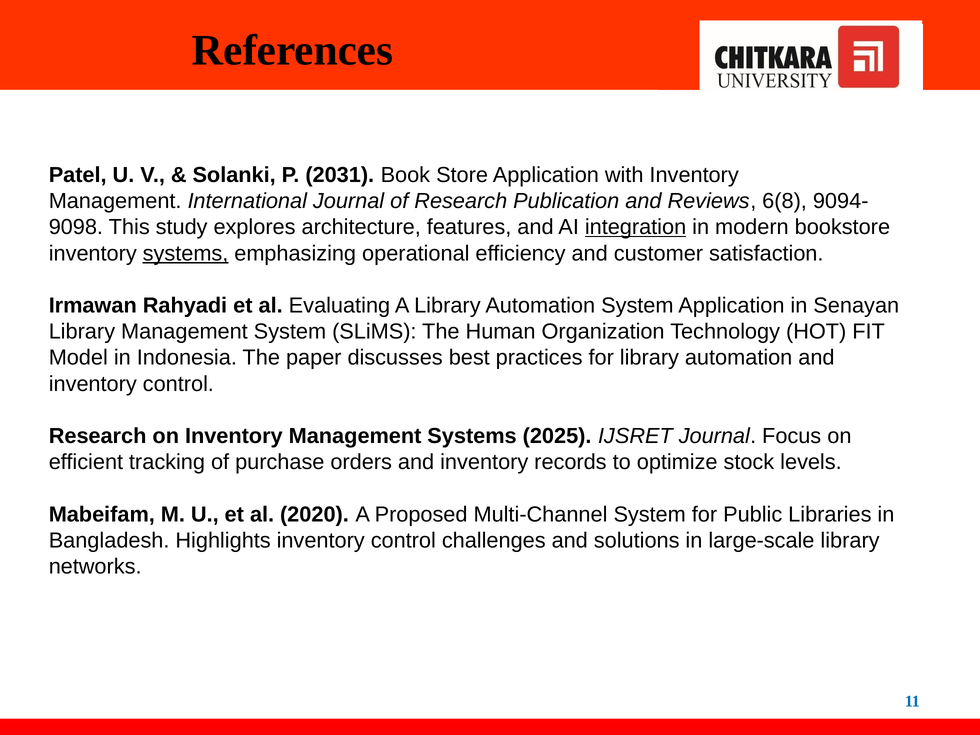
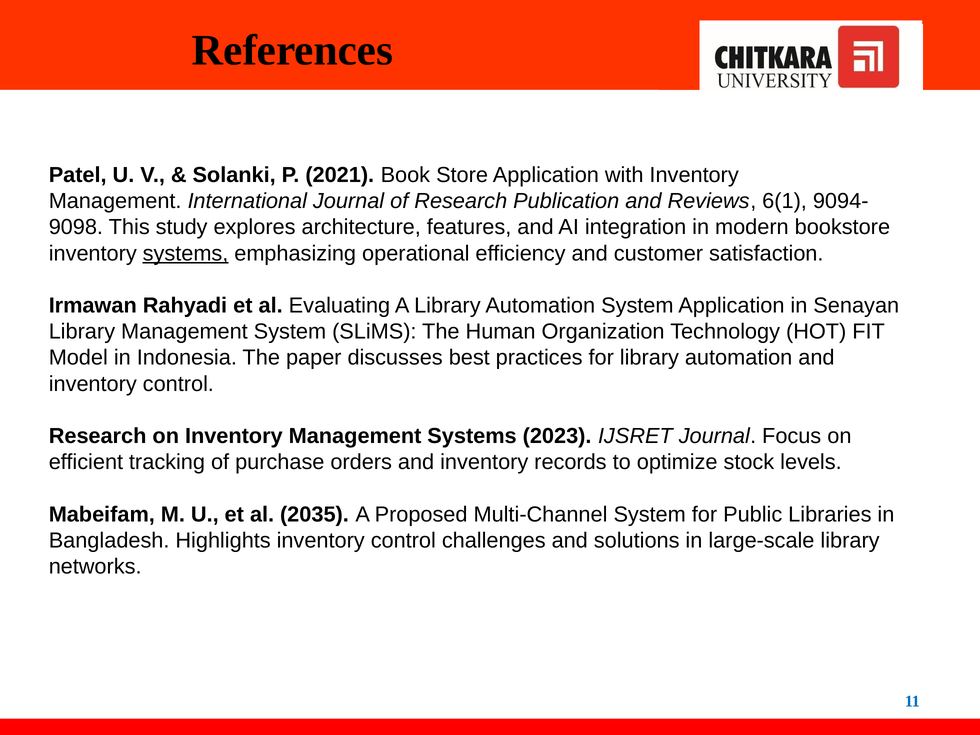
2031: 2031 -> 2021 (340, 175)
6(8: 6(8 -> 6(1 (785, 201)
integration underline: present -> none (636, 227)
2025: 2025 -> 2023 (557, 436)
2020: 2020 -> 2035 (314, 515)
